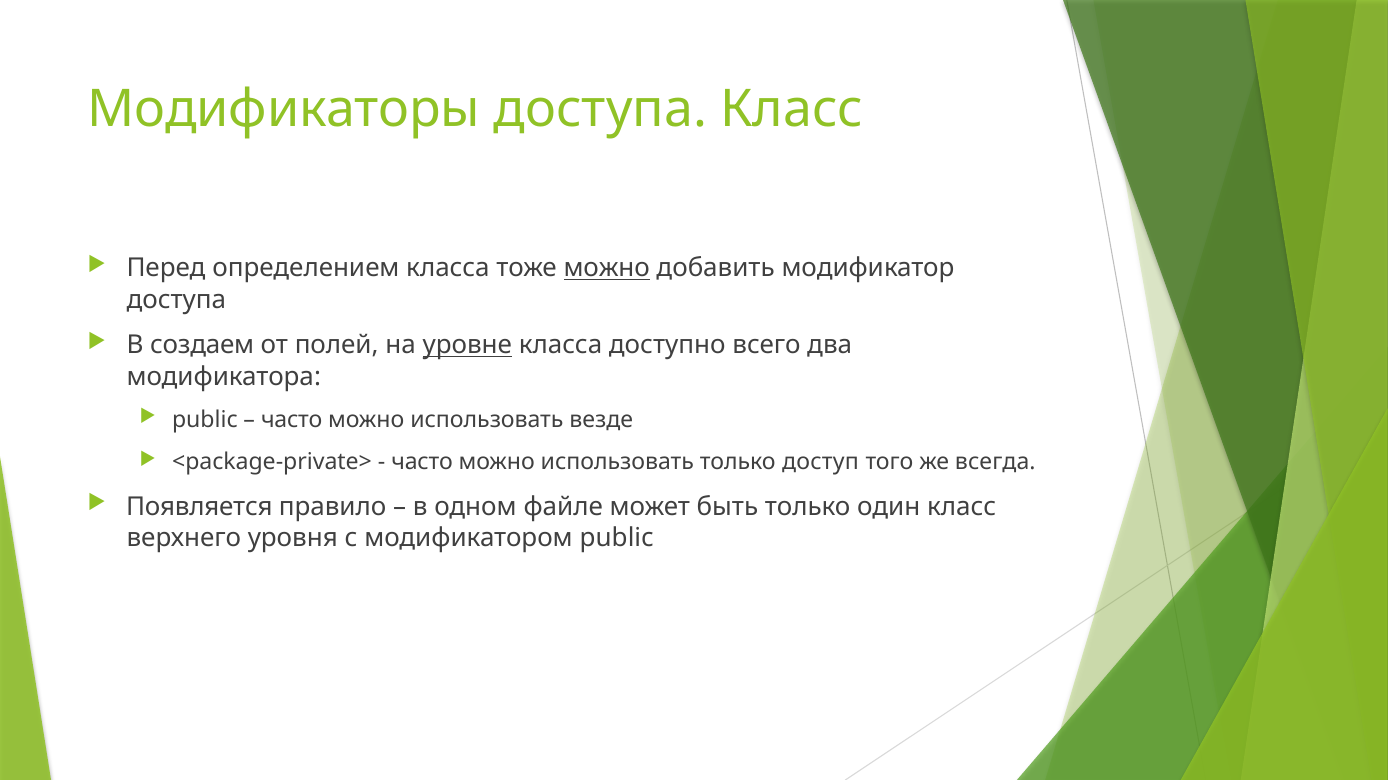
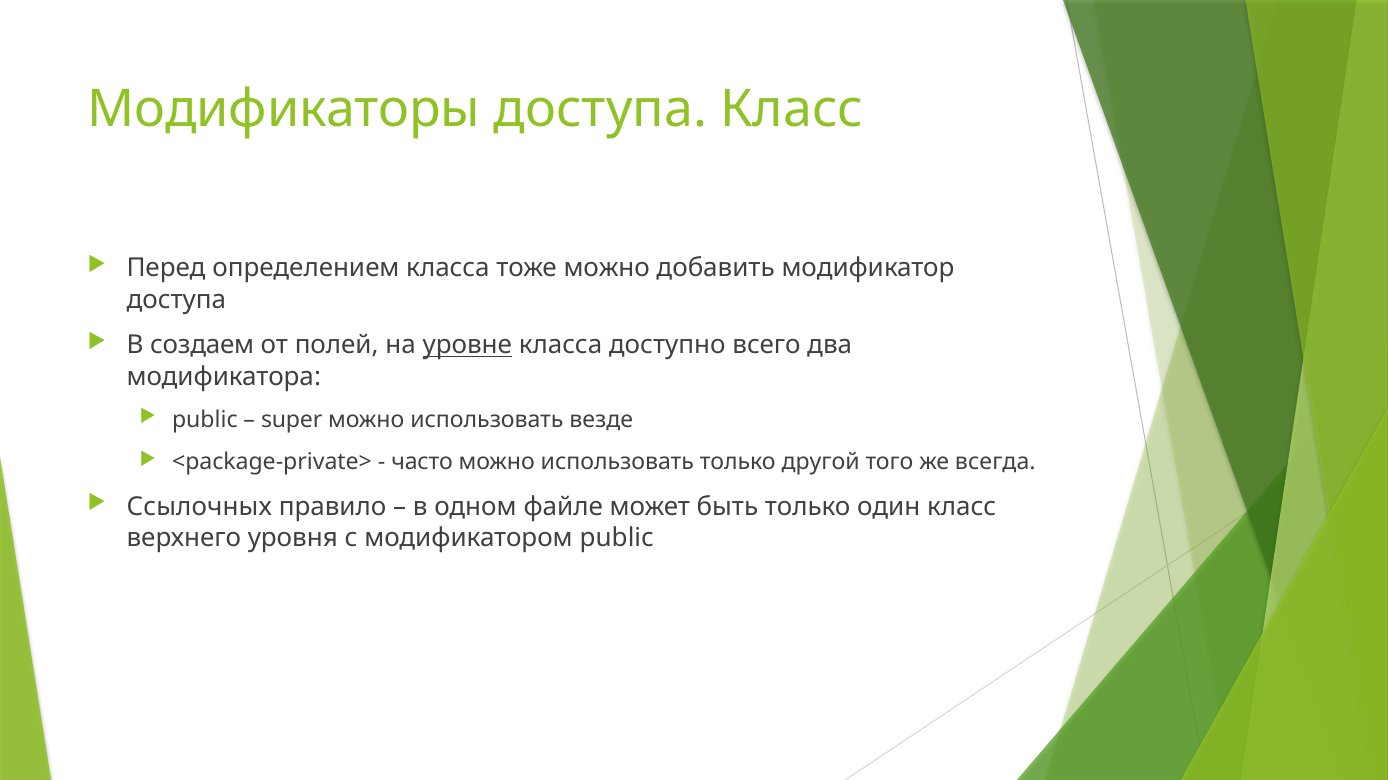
можно underline: present -> none (607, 269)
часто: часто -> super (292, 421)
доступ: доступ -> другой (821, 463)
Появляется: Появляется -> Ссылочных (199, 507)
